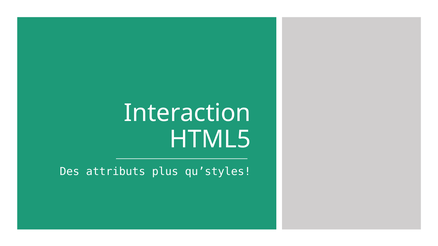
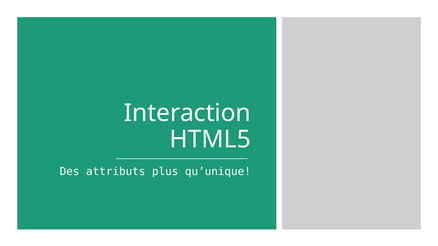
qu’styles: qu’styles -> qu’unique (218, 172)
